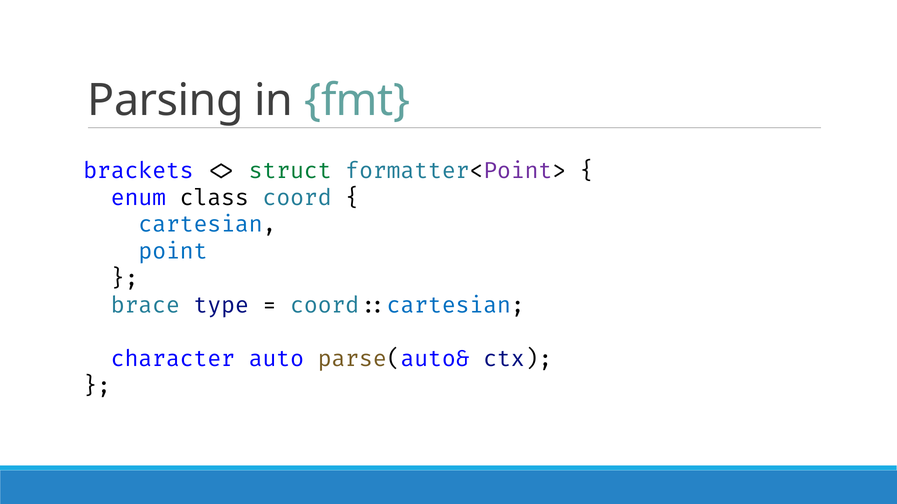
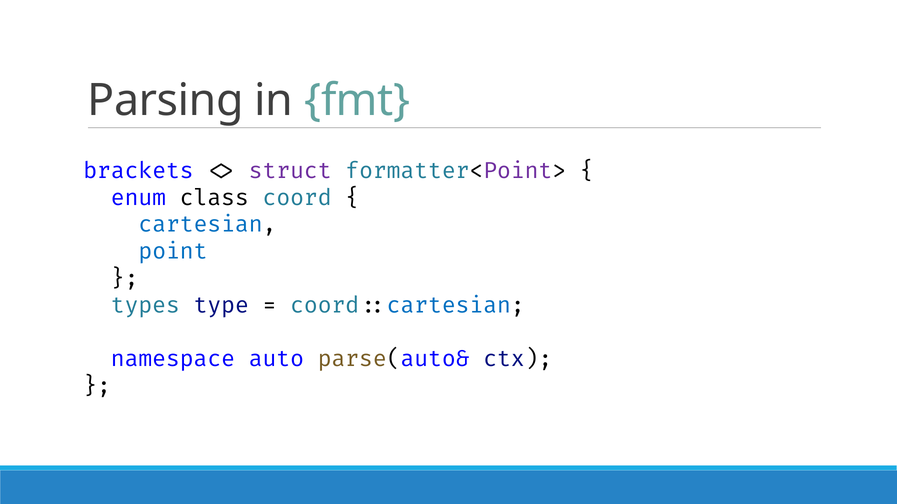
struct colour: green -> purple (290, 171)
brace: brace -> types (145, 306)
character: character -> namespace (173, 359)
